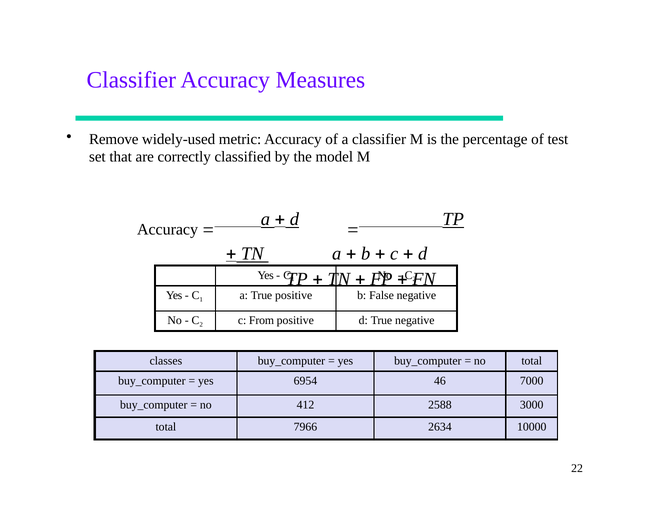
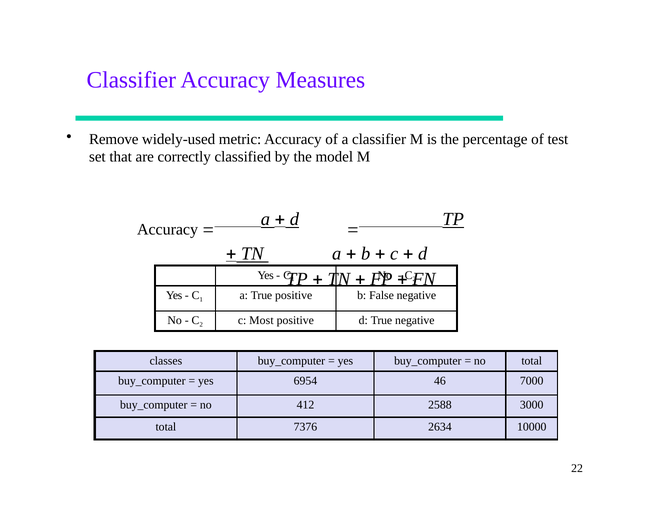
From: From -> Most (261, 320)
7966: 7966 -> 7376 (305, 427)
